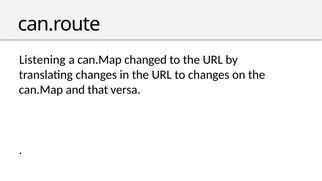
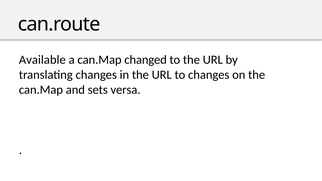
Listening: Listening -> Available (42, 60)
that: that -> sets (98, 90)
